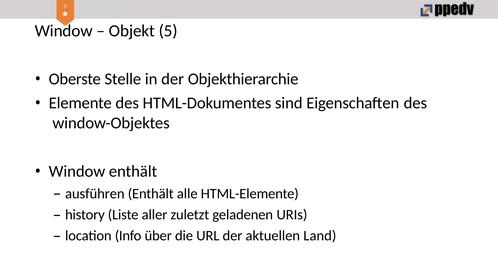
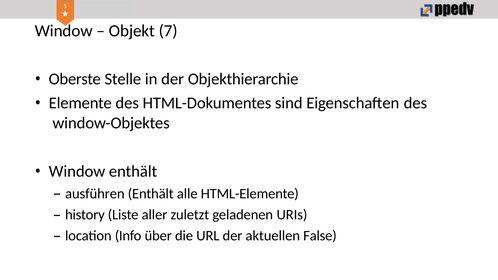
5: 5 -> 7 (168, 31)
Land: Land -> False (320, 236)
